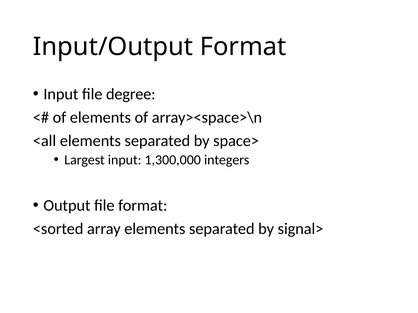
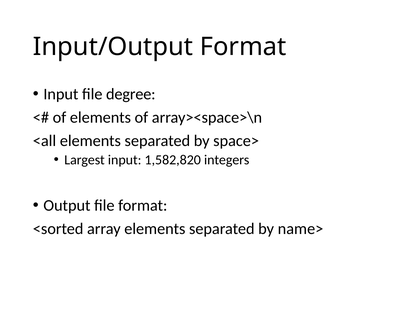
1,300,000: 1,300,000 -> 1,582,820 (173, 160)
signal>: signal> -> name> (300, 229)
